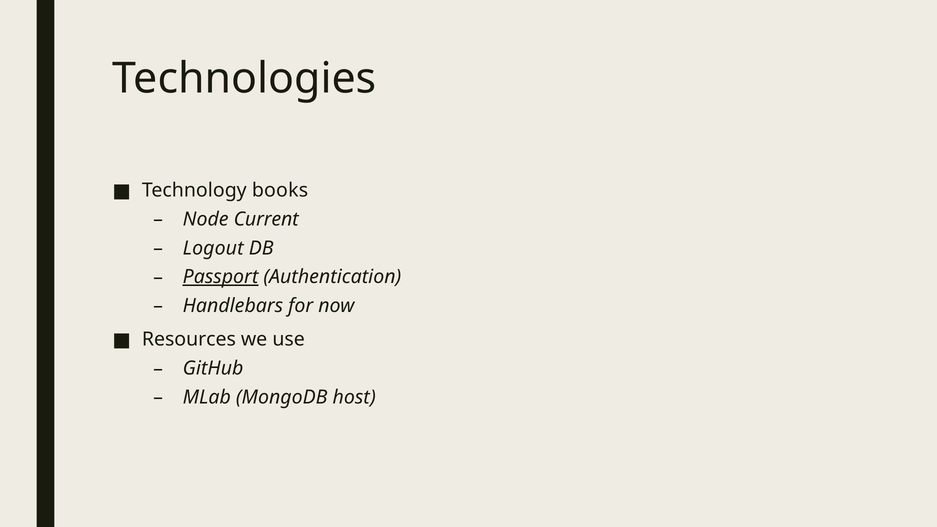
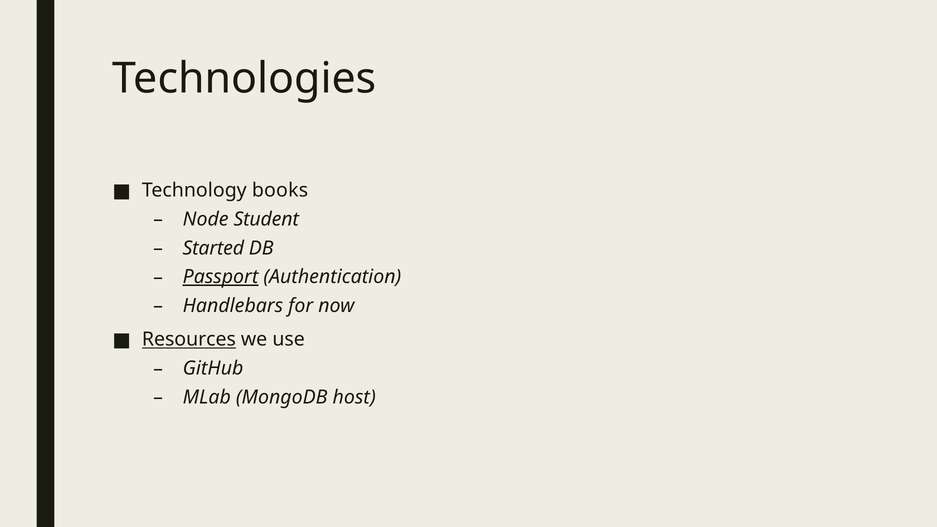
Current: Current -> Student (266, 219)
Logout: Logout -> Started (213, 248)
Resources underline: none -> present (189, 340)
